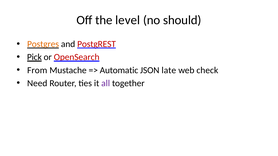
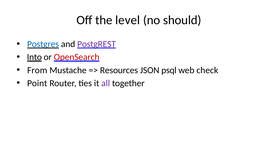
Postgres colour: orange -> blue (43, 44)
PostgREST colour: red -> purple (97, 44)
Pick: Pick -> Into (34, 57)
Automatic: Automatic -> Resources (119, 70)
late: late -> psql (169, 70)
Need: Need -> Point (37, 83)
